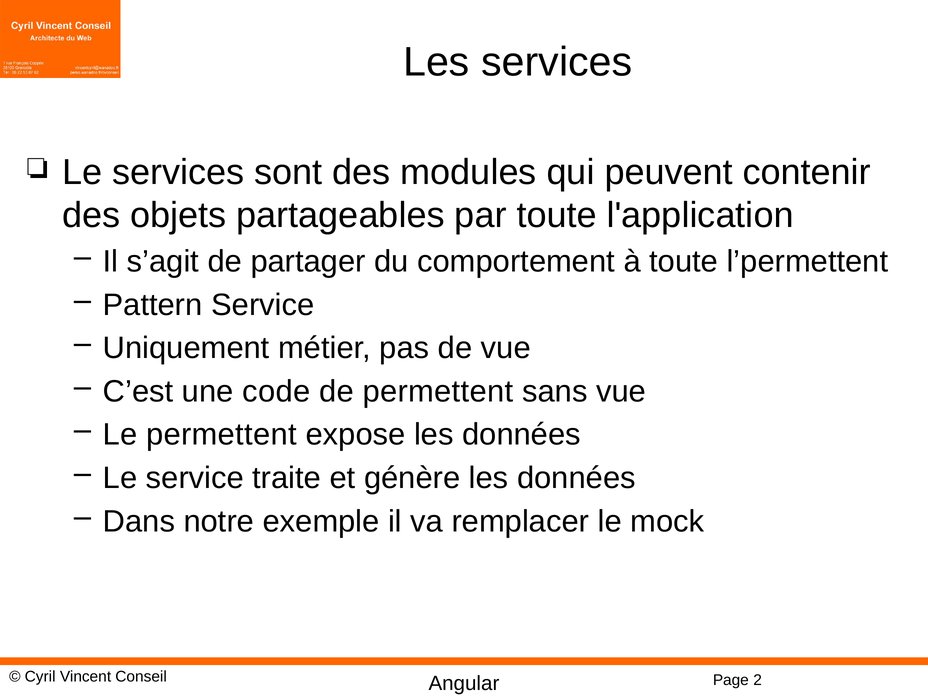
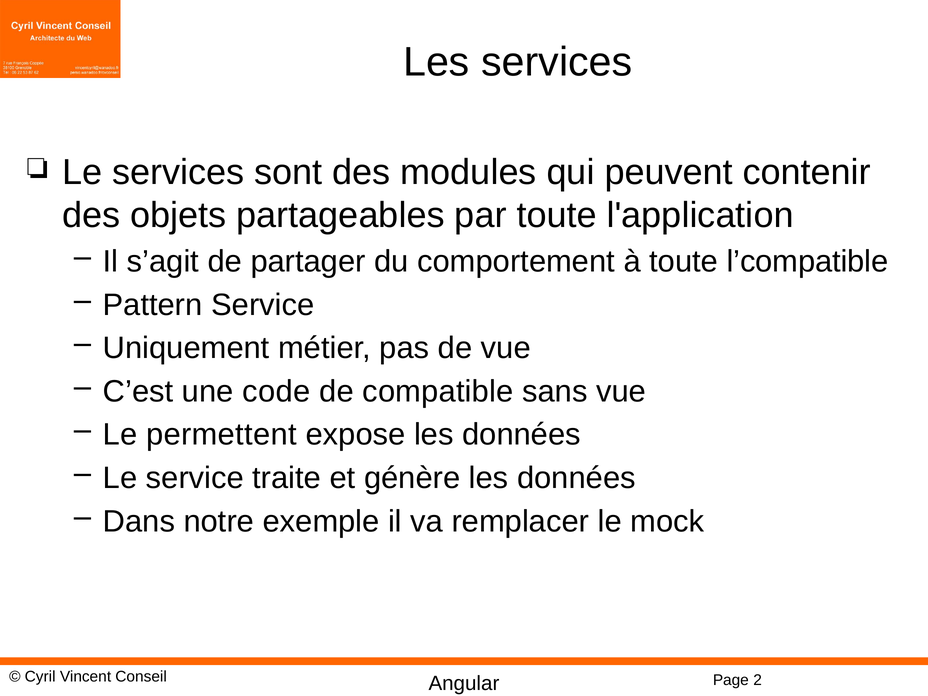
l’permettent: l’permettent -> l’compatible (807, 262)
de permettent: permettent -> compatible (438, 391)
